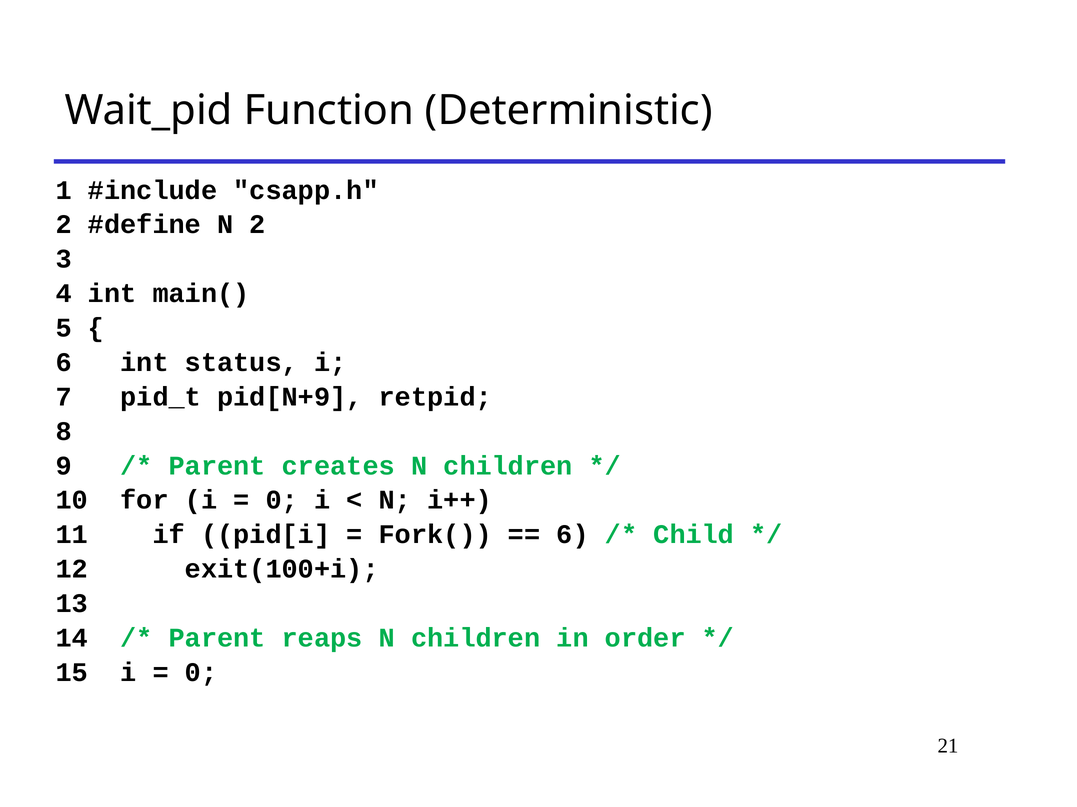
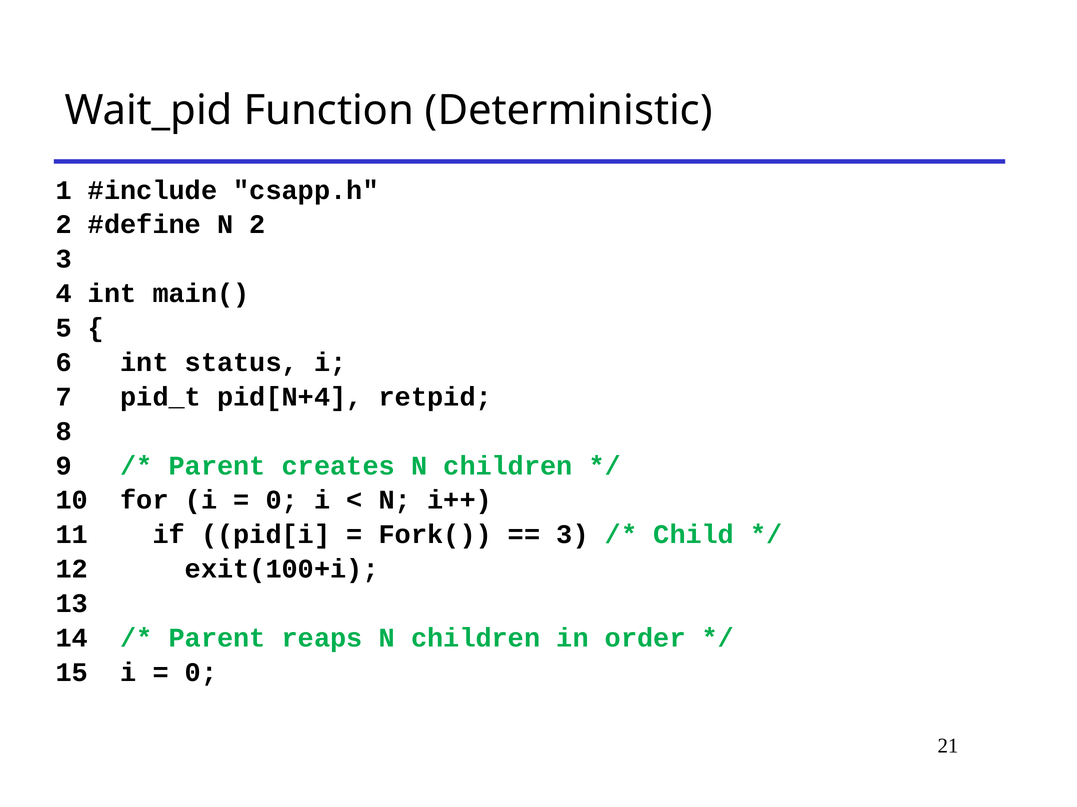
pid[N+9: pid[N+9 -> pid[N+4 (290, 397)
6: 6 -> 3 (573, 535)
